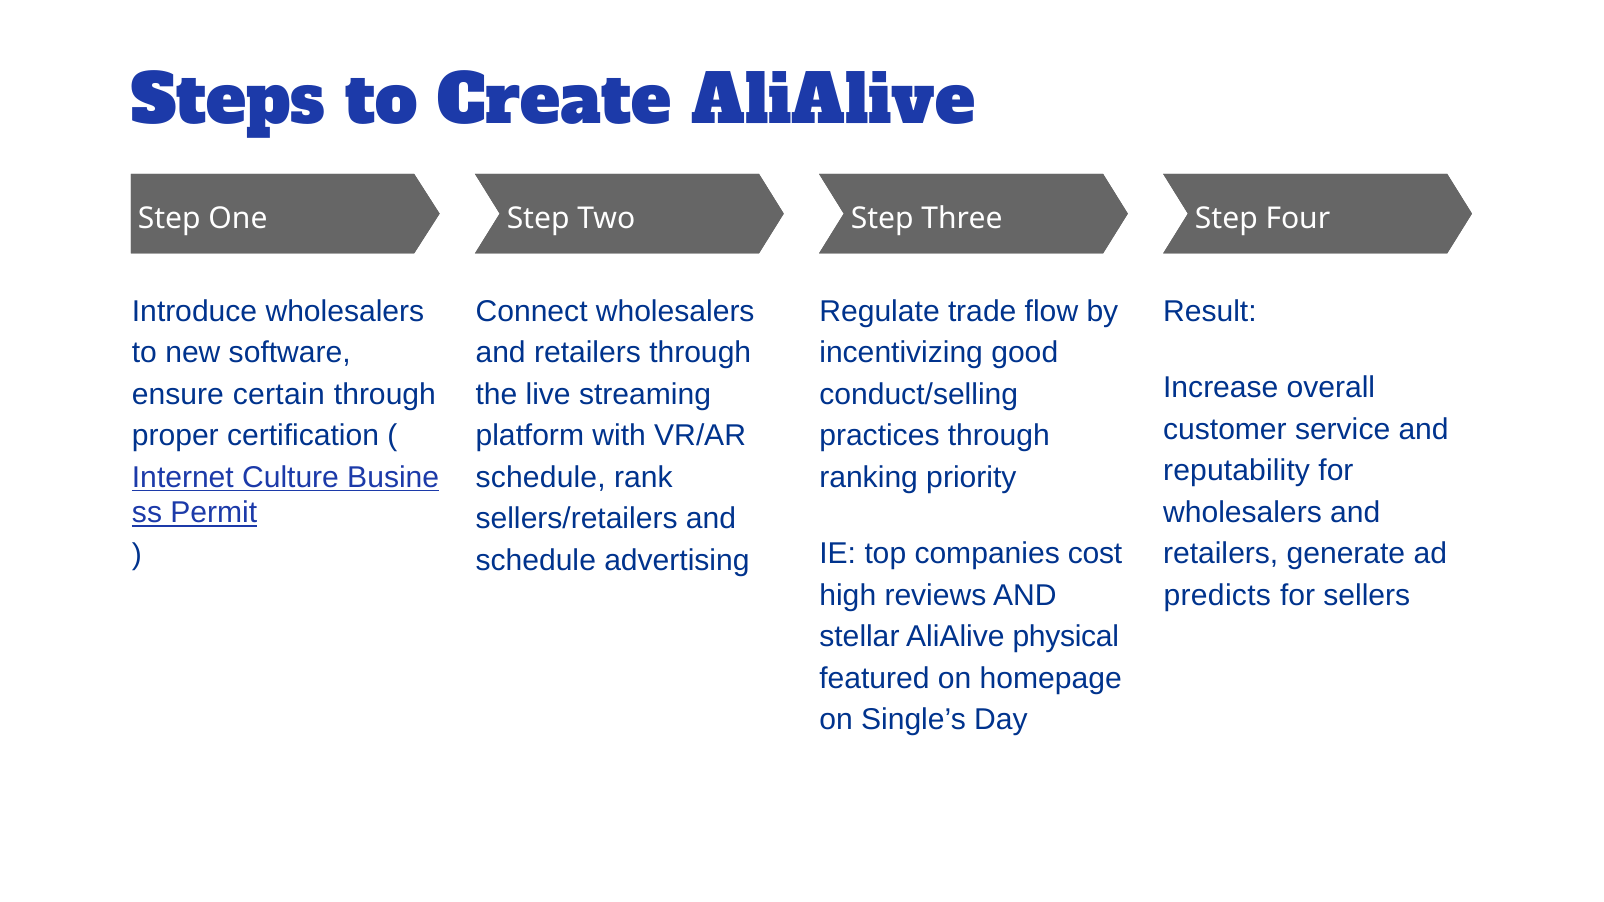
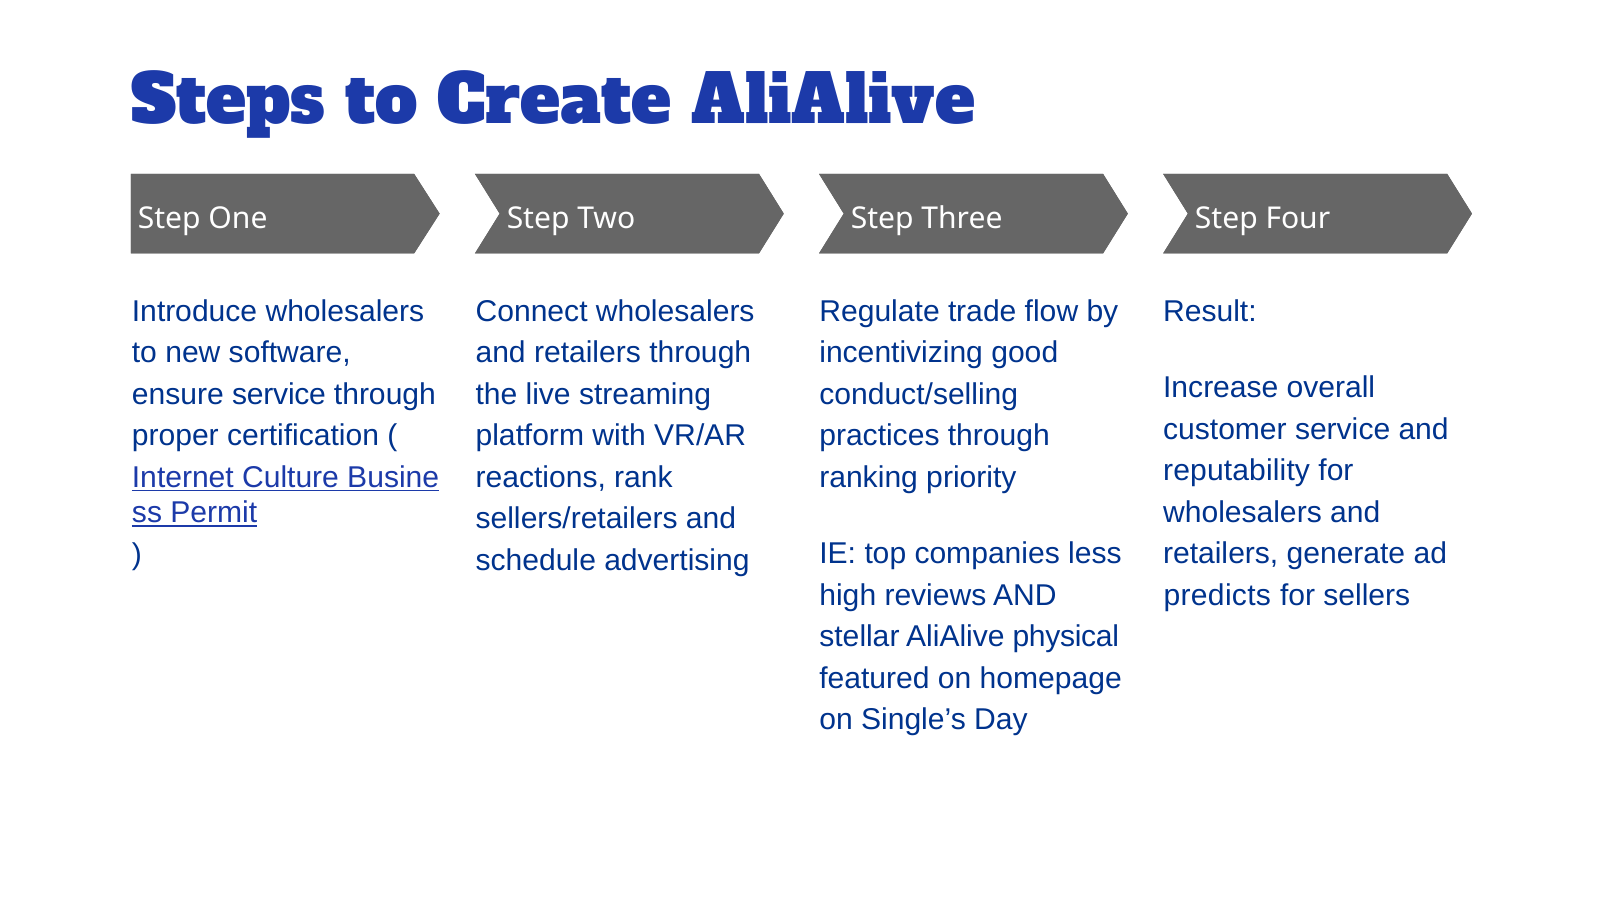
ensure certain: certain -> service (279, 394)
schedule: schedule -> reactions (541, 477)
cost: cost -> less (1095, 554)
